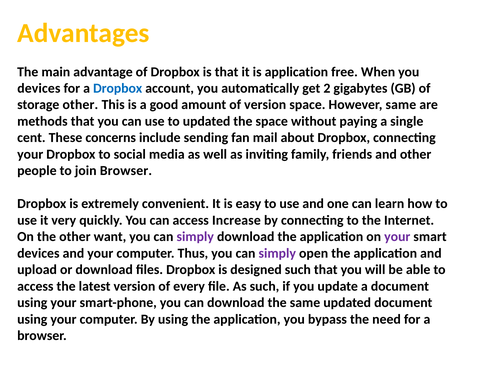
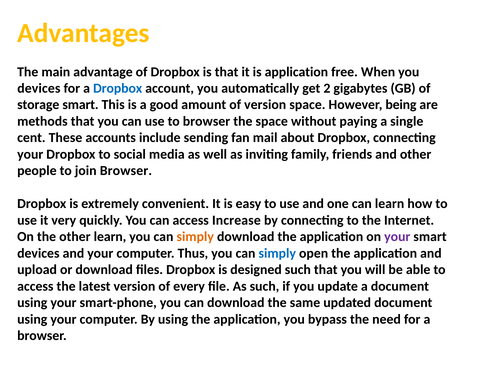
storage other: other -> smart (81, 105)
However same: same -> being (401, 105)
to updated: updated -> browser (207, 121)
concerns: concerns -> accounts (111, 138)
other want: want -> learn (110, 237)
simply colour: purple -> orange (195, 237)
simply colour: purple -> blue (277, 253)
